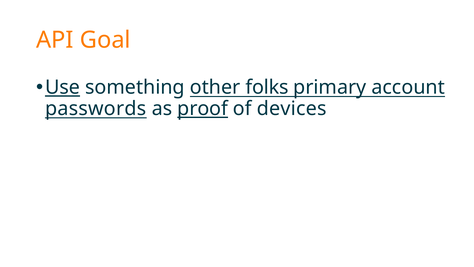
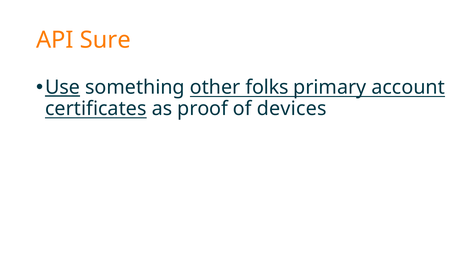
Goal: Goal -> Sure (105, 40)
passwords: passwords -> certificates (96, 109)
proof underline: present -> none (203, 109)
